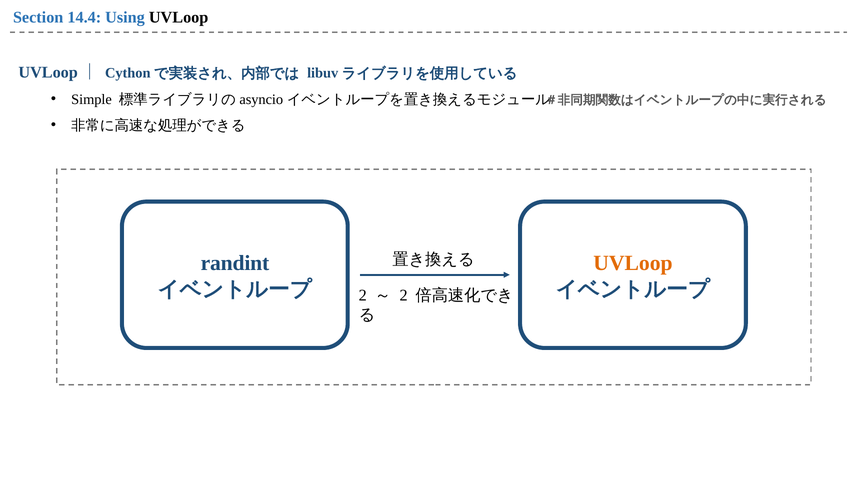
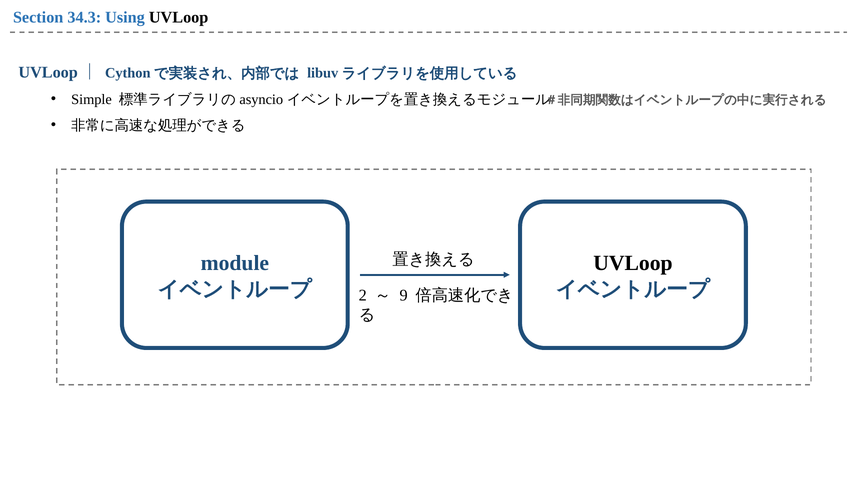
14.4: 14.4 -> 34.3 (84, 17)
randint: randint -> module (235, 263)
UVLoop colour: orange -> black (633, 263)
2: 2 -> 9 (404, 295)
